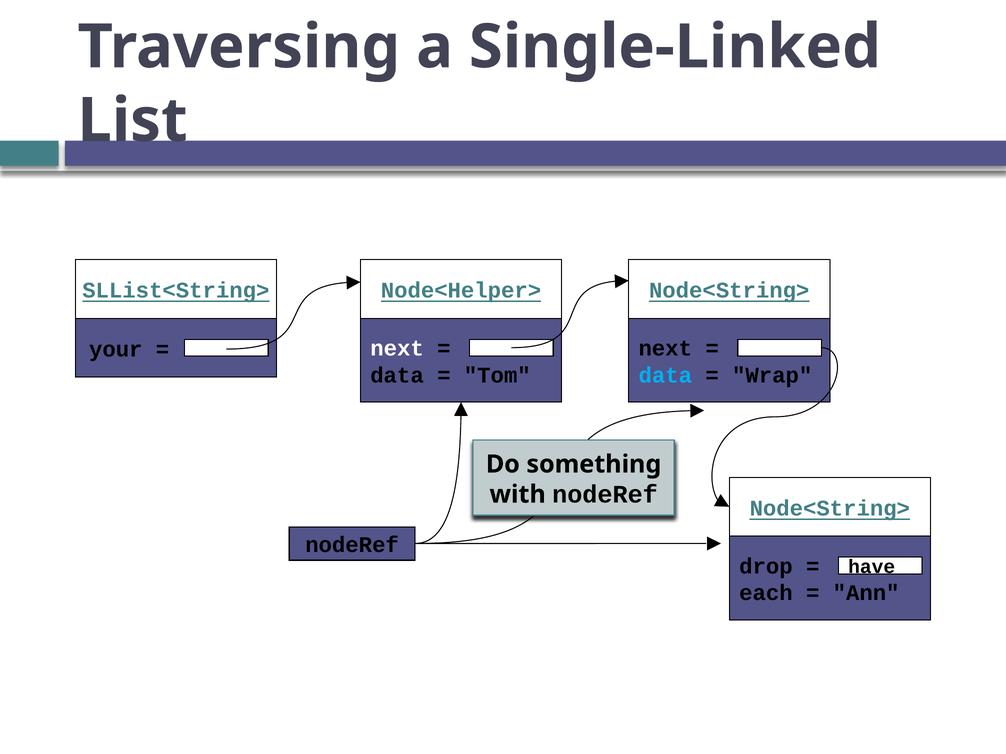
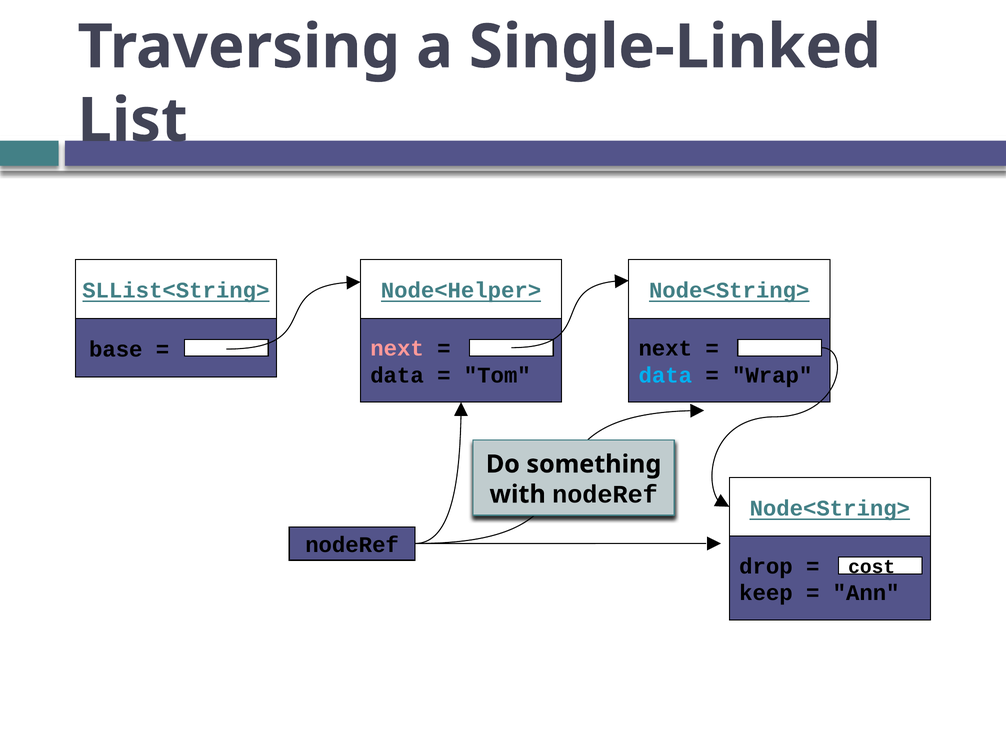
next colour: white -> pink (397, 349)
your: your -> base (116, 349)
have: have -> cost (872, 567)
each: each -> keep (766, 593)
